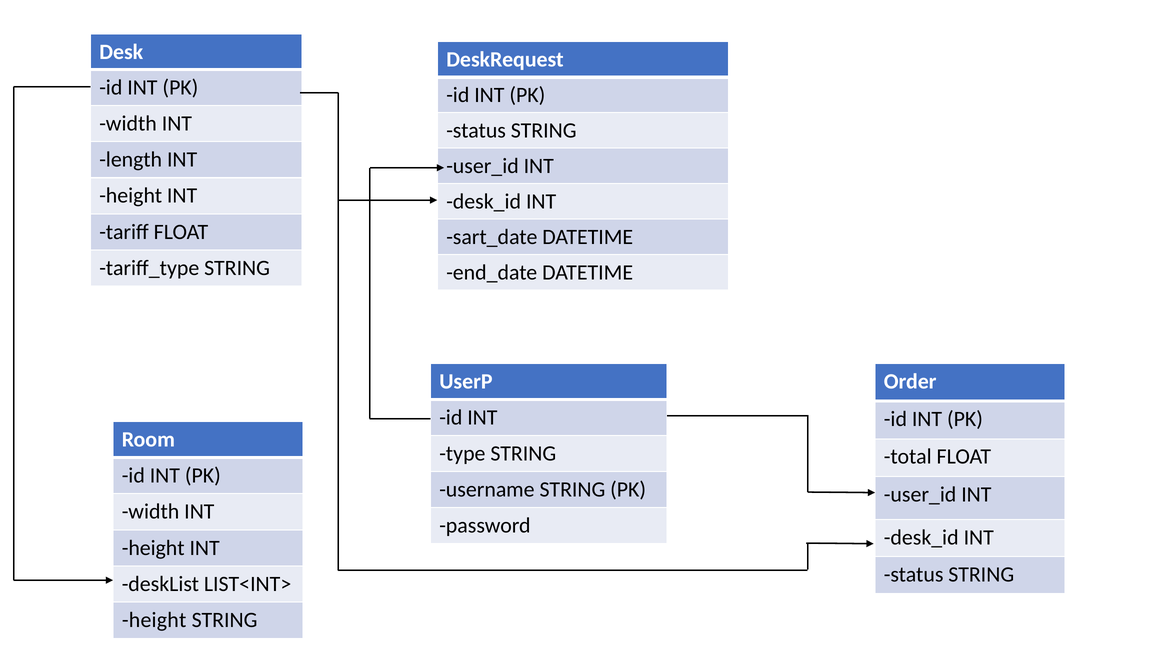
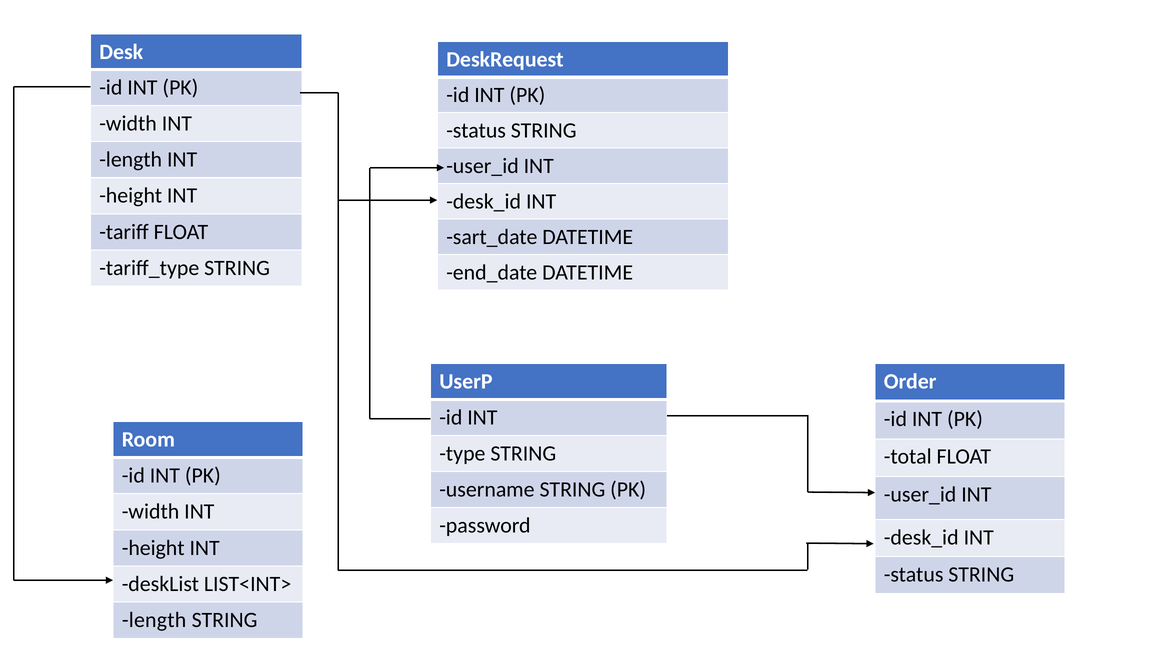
height: height -> length (154, 620)
